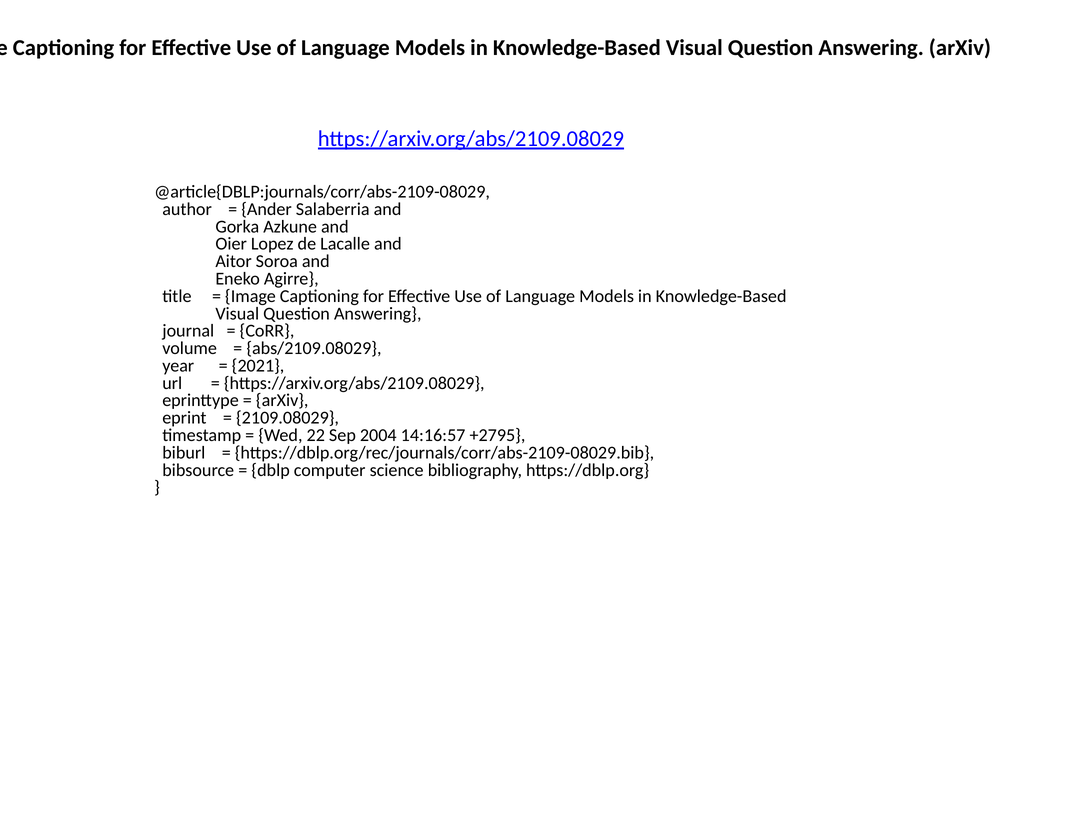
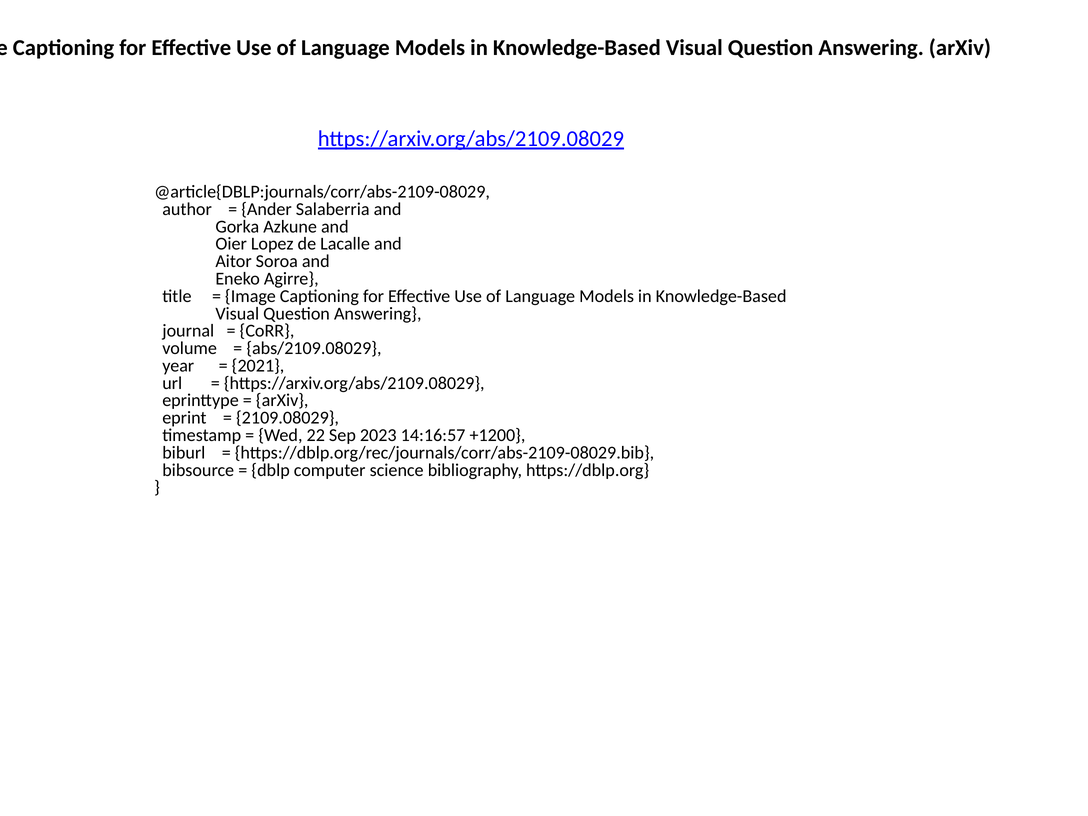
2004: 2004 -> 2023 (378, 435)
+2795: +2795 -> +1200 (497, 435)
